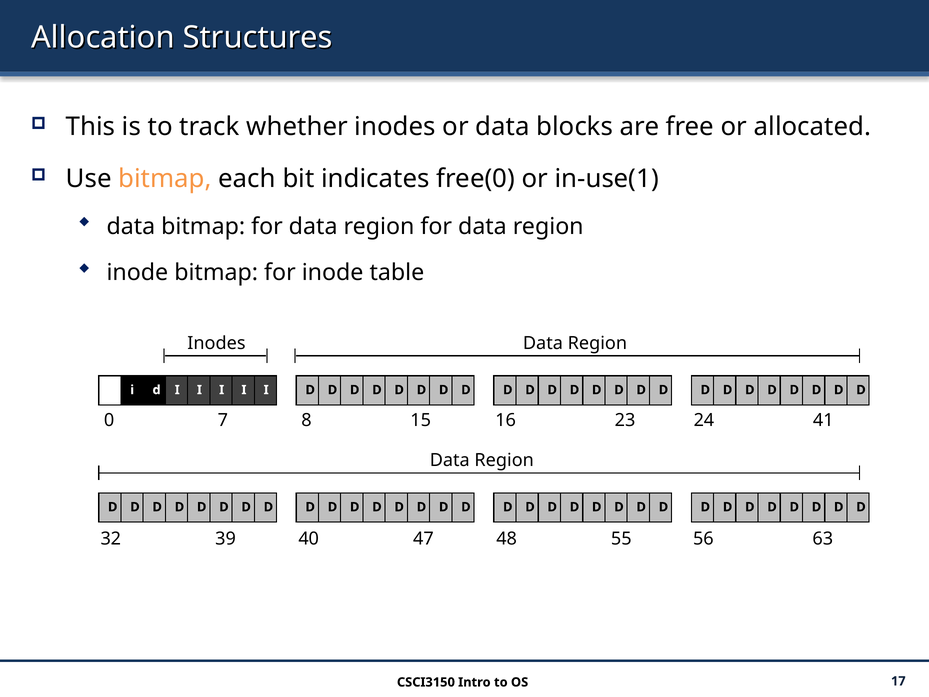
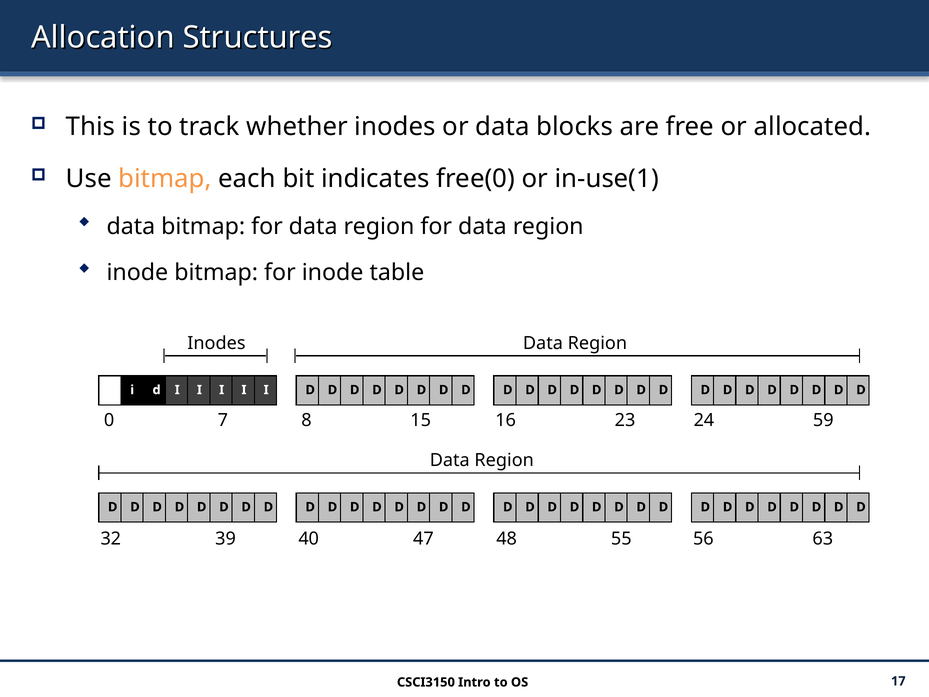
41: 41 -> 59 (823, 420)
